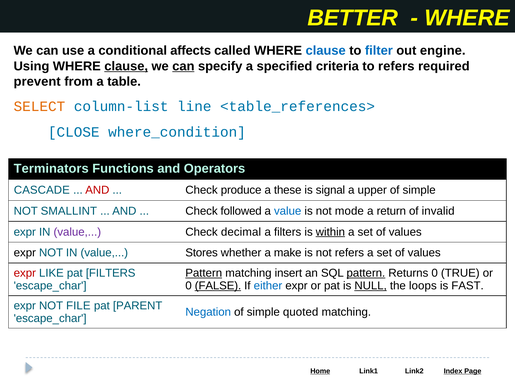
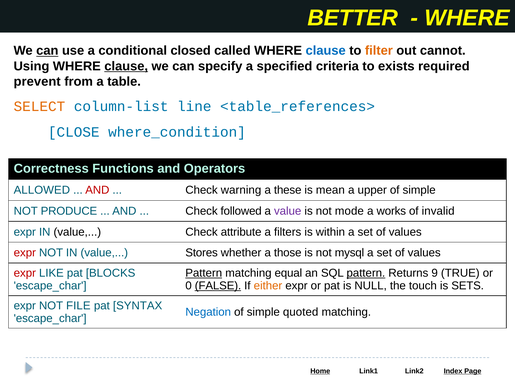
can underline: none -> present (47, 51)
affects: affects -> closed (191, 51)
filter colour: blue -> orange (379, 51)
engine: engine -> cannot (443, 51)
can underline: present -> none (183, 66)
to refers: refers -> exists (396, 66)
Terminators: Terminators -> Correctness (51, 169)
CASCADE: CASCADE -> ALLOWED (42, 190)
produce: produce -> warning (241, 190)
signal: signal -> mean (330, 190)
SMALLINT: SMALLINT -> PRODUCE (69, 211)
value colour: blue -> purple (288, 211)
return: return -> works (391, 211)
value colour: purple -> black (77, 232)
decimal: decimal -> attribute (241, 232)
within underline: present -> none (330, 232)
expr colour: black -> red (25, 253)
make: make -> those (288, 253)
not refers: refers -> mysql (349, 253)
pat FILTERS: FILTERS -> BLOCKS (111, 273)
insert: insert -> equal (288, 273)
Returns 0: 0 -> 9 (435, 273)
either colour: blue -> orange (268, 286)
NULL underline: present -> none (371, 286)
loops: loops -> touch (423, 286)
FAST: FAST -> SETS (468, 286)
PARENT: PARENT -> SYNTAX (138, 306)
